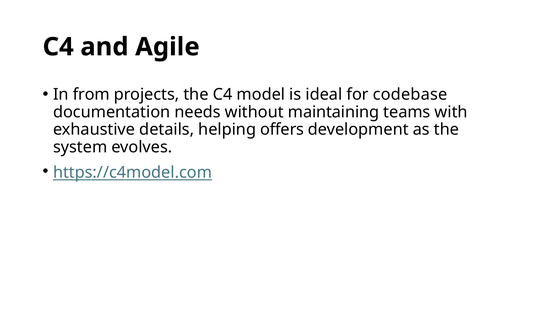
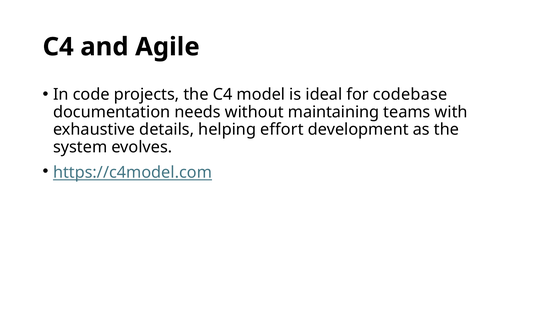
from: from -> code (91, 95)
offers: offers -> effort (282, 130)
